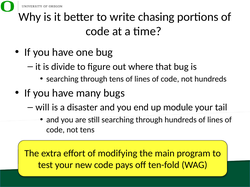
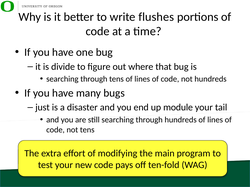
chasing: chasing -> flushes (156, 17)
will: will -> just (43, 108)
